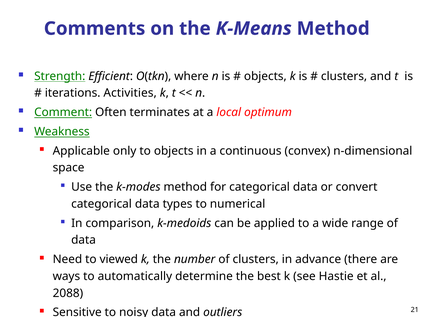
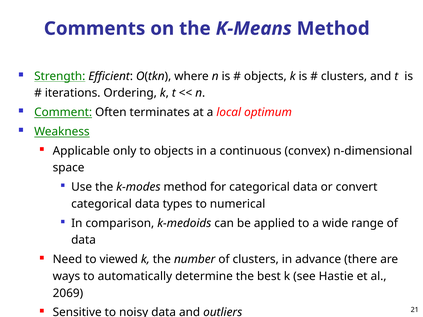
Activities: Activities -> Ordering (130, 93)
2088: 2088 -> 2069 (68, 293)
